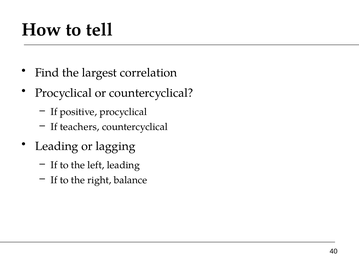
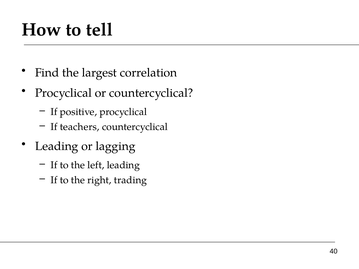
balance: balance -> trading (130, 180)
